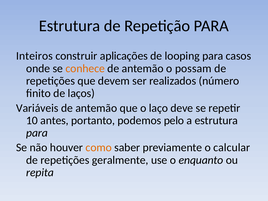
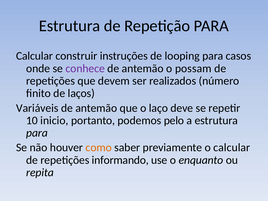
Inteiros: Inteiros -> Calcular (35, 56)
aplicações: aplicações -> instruções (124, 56)
conhece colour: orange -> purple (85, 68)
antes: antes -> inicio (54, 120)
geralmente: geralmente -> informando (120, 160)
